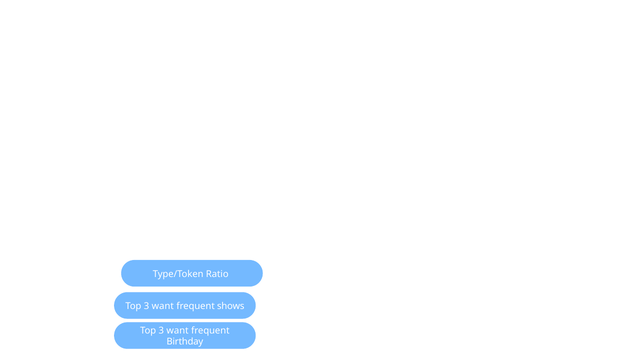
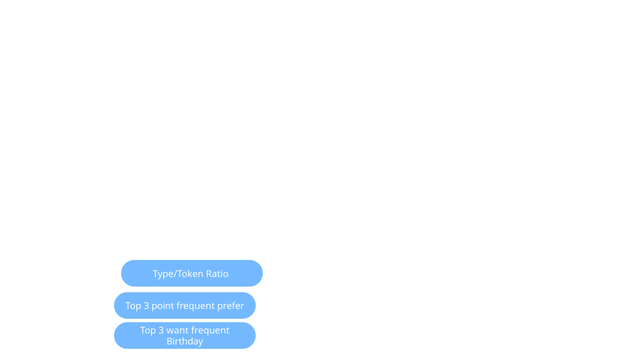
want: want -> point (163, 306)
shows: shows -> prefer (231, 306)
